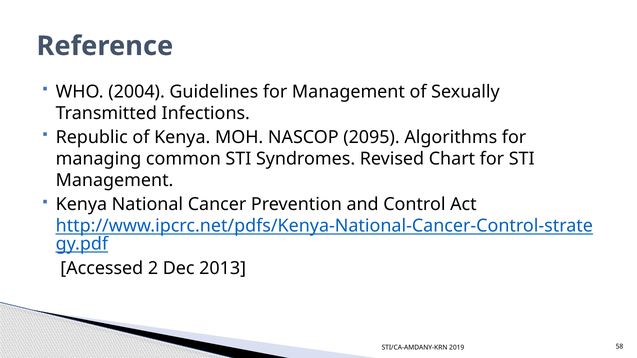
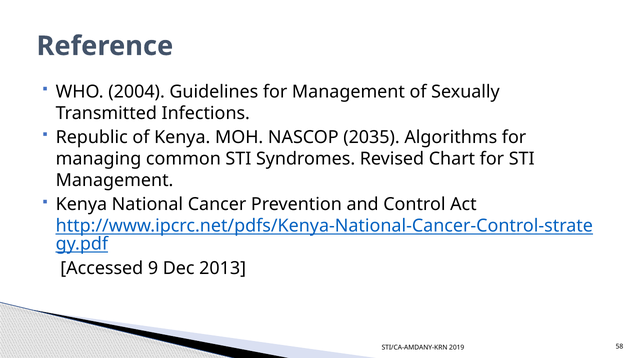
2095: 2095 -> 2035 (372, 137)
2: 2 -> 9 (153, 269)
